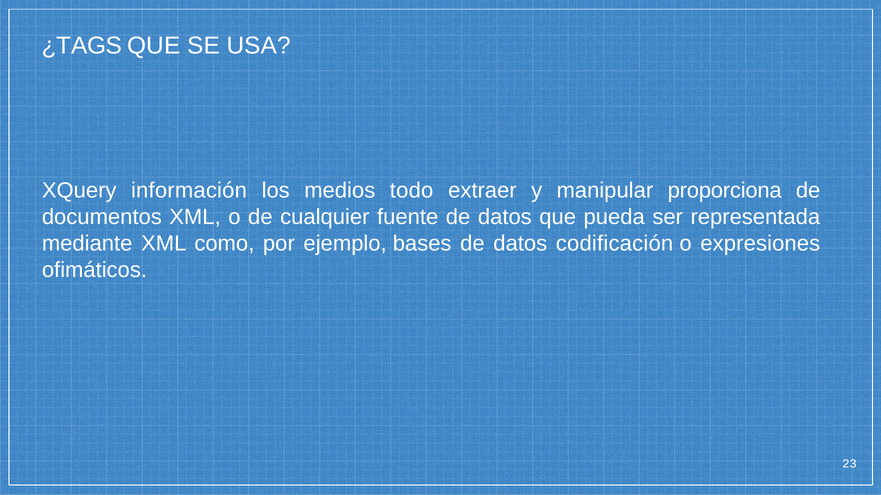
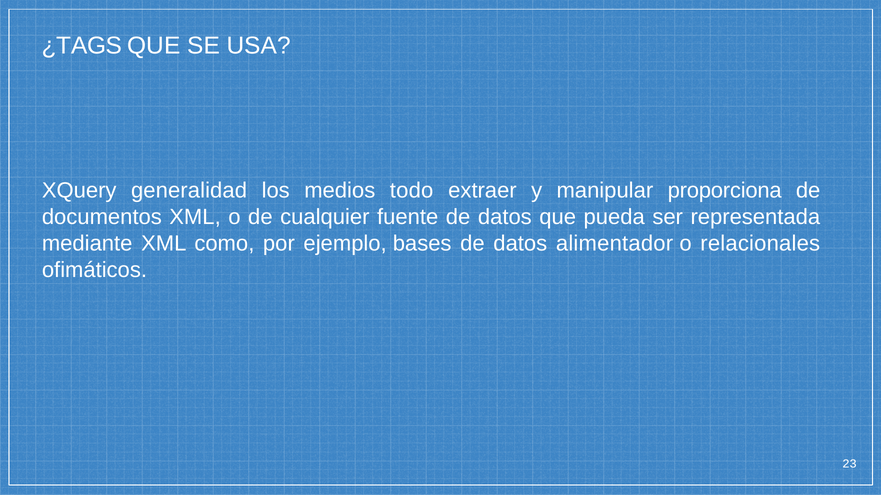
información: información -> generalidad (189, 191)
codificación: codificación -> alimentador (615, 244)
expresiones: expresiones -> relacionales (760, 244)
